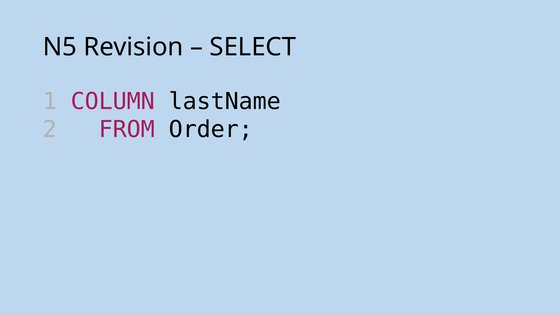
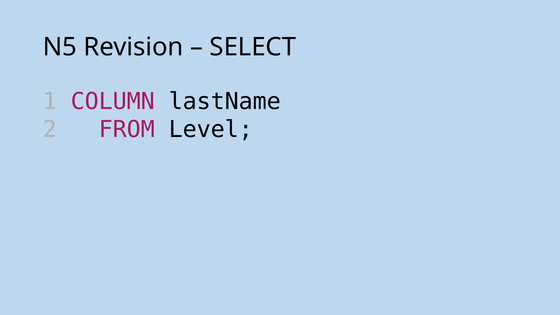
Order: Order -> Level (211, 130)
